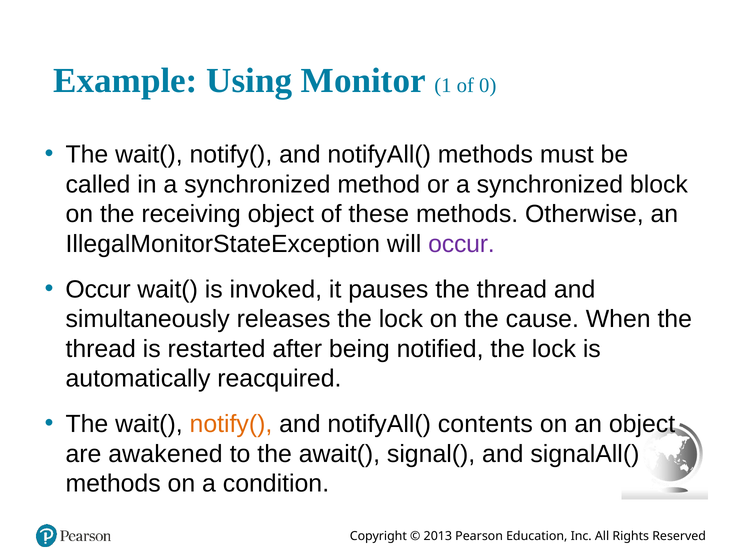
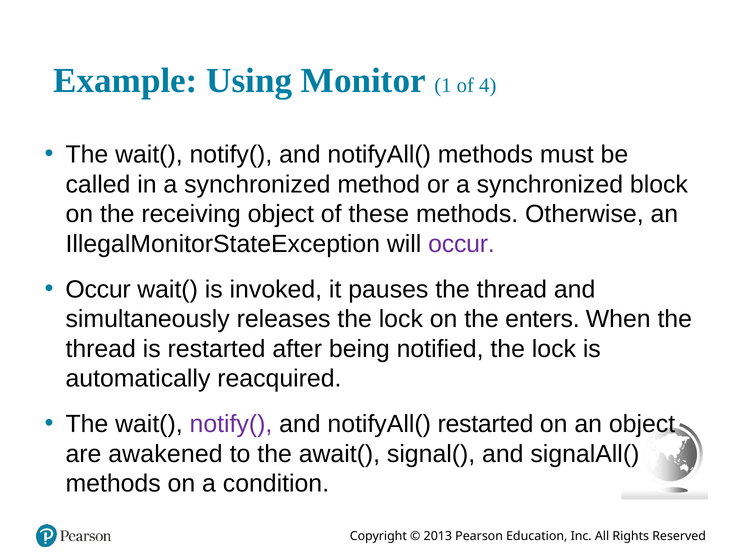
0: 0 -> 4 (488, 86)
cause: cause -> enters (542, 319)
notify( colour: orange -> purple (231, 424)
notifyAll( contents: contents -> restarted (486, 424)
